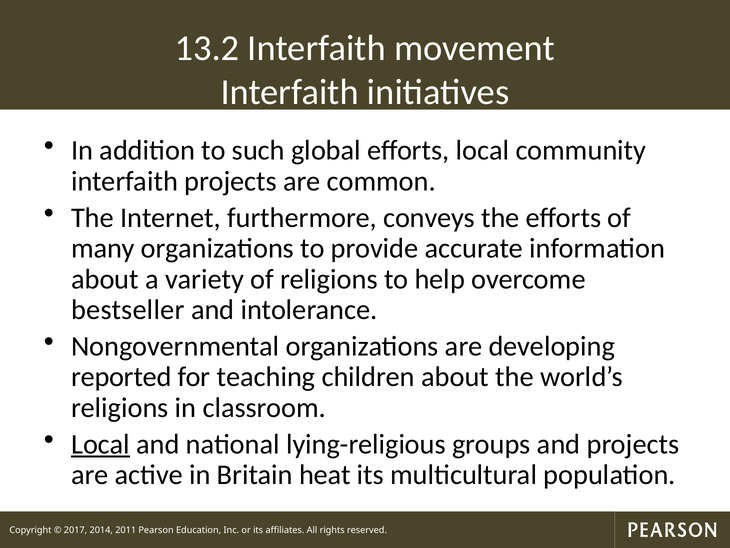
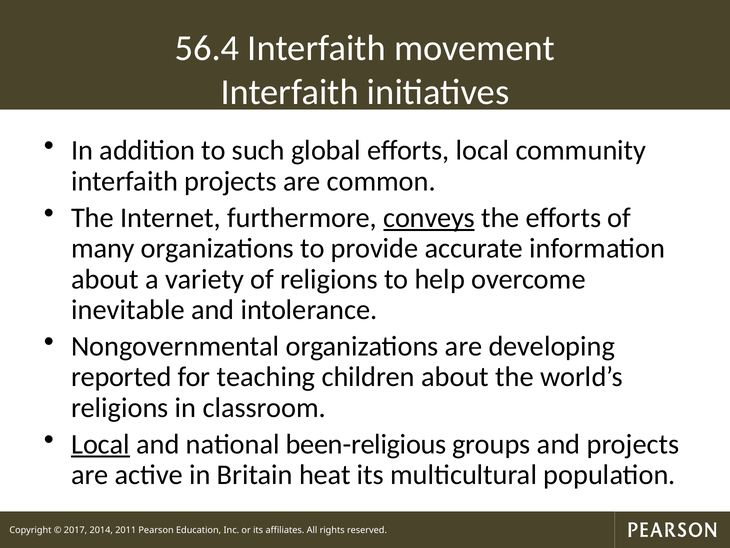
13.2: 13.2 -> 56.4 (207, 48)
conveys underline: none -> present (429, 218)
bestseller: bestseller -> inevitable (128, 310)
lying-religious: lying-religious -> been-religious (366, 444)
